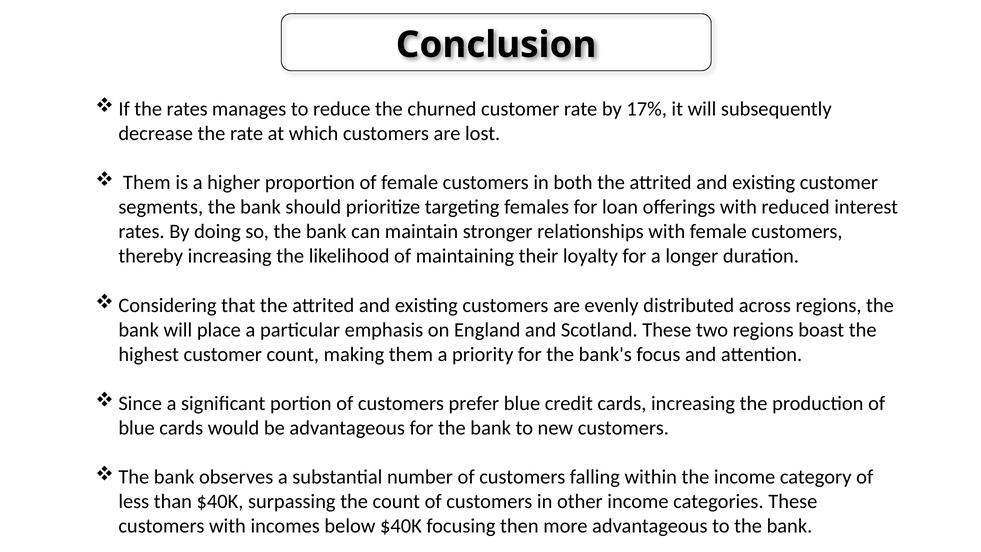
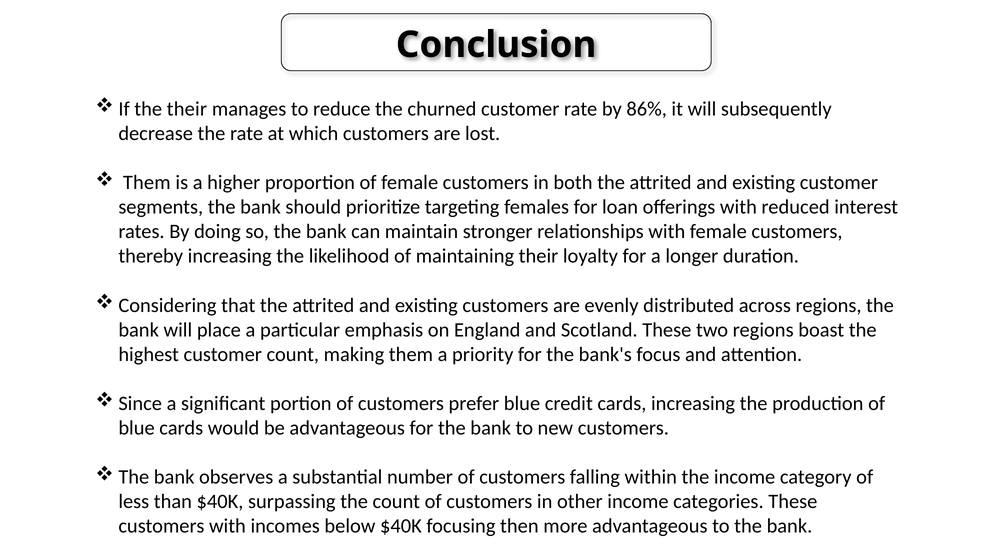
the rates: rates -> their (187, 109)
17%: 17% -> 86% (647, 109)
